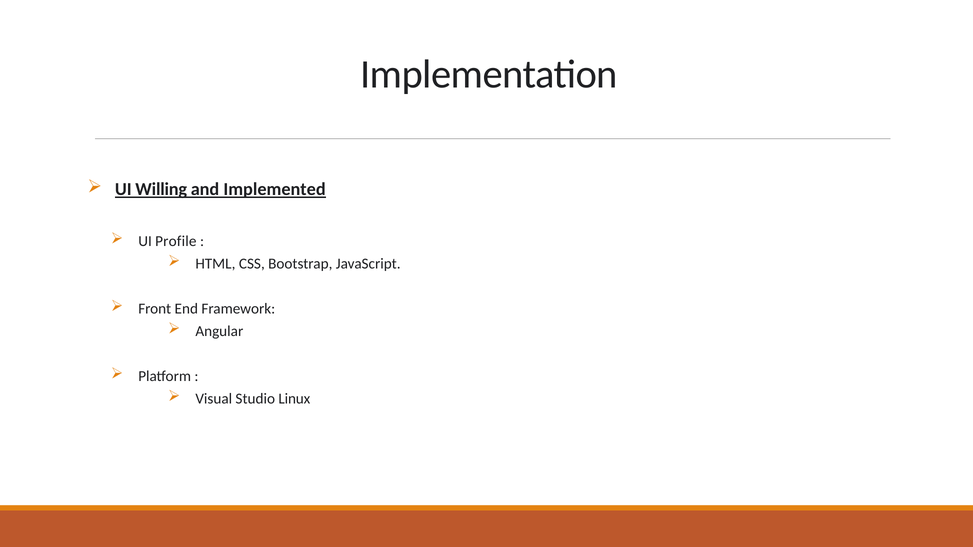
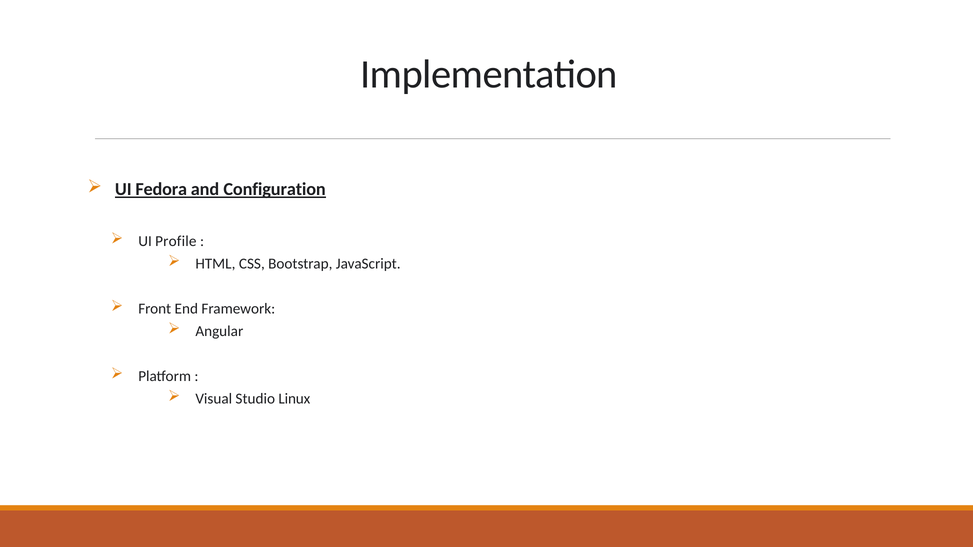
Willing: Willing -> Fedora (161, 189)
Implemented: Implemented -> Configuration (275, 189)
